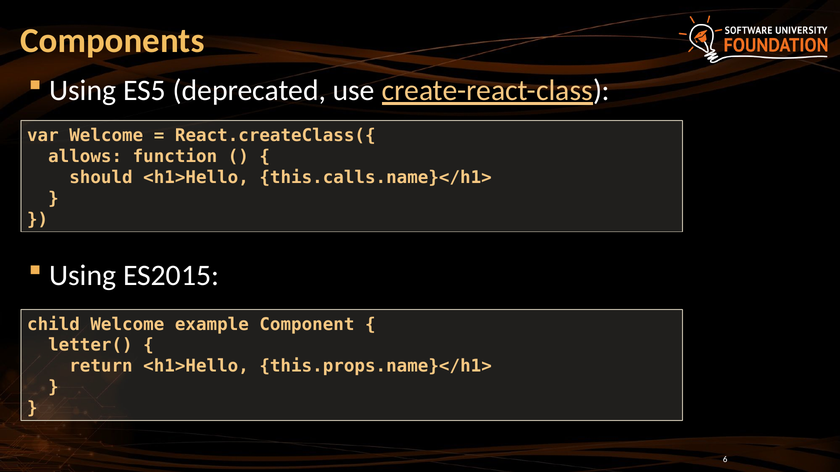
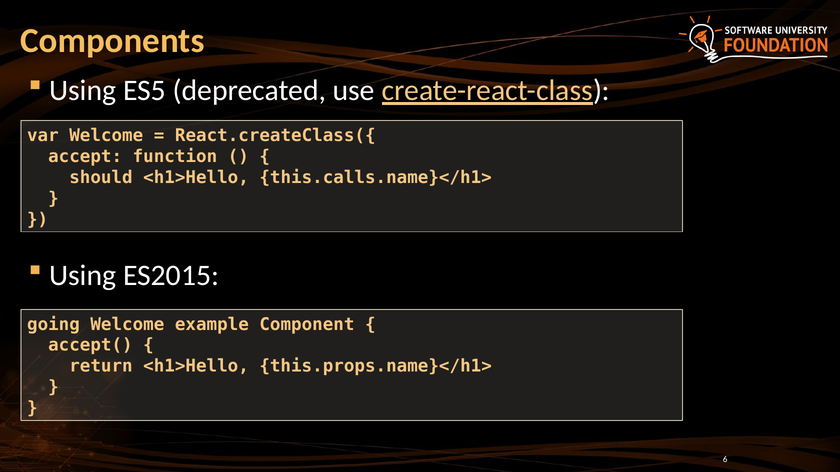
allows: allows -> accept (85, 157)
child: child -> going (53, 325)
letter(: letter( -> accept( (90, 346)
